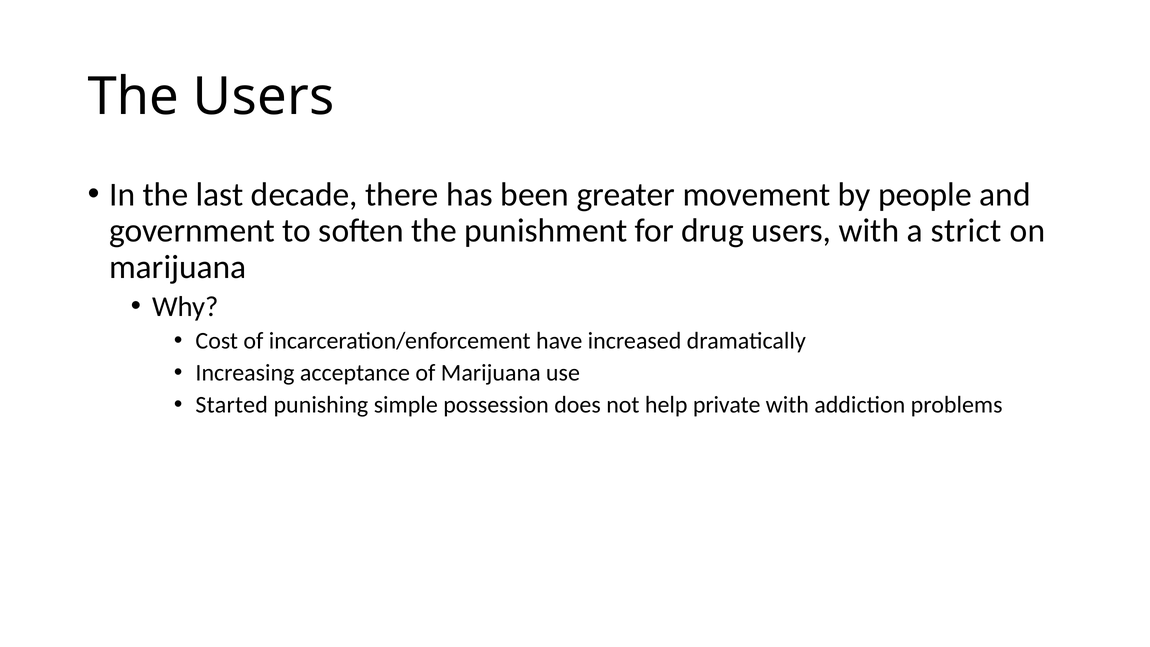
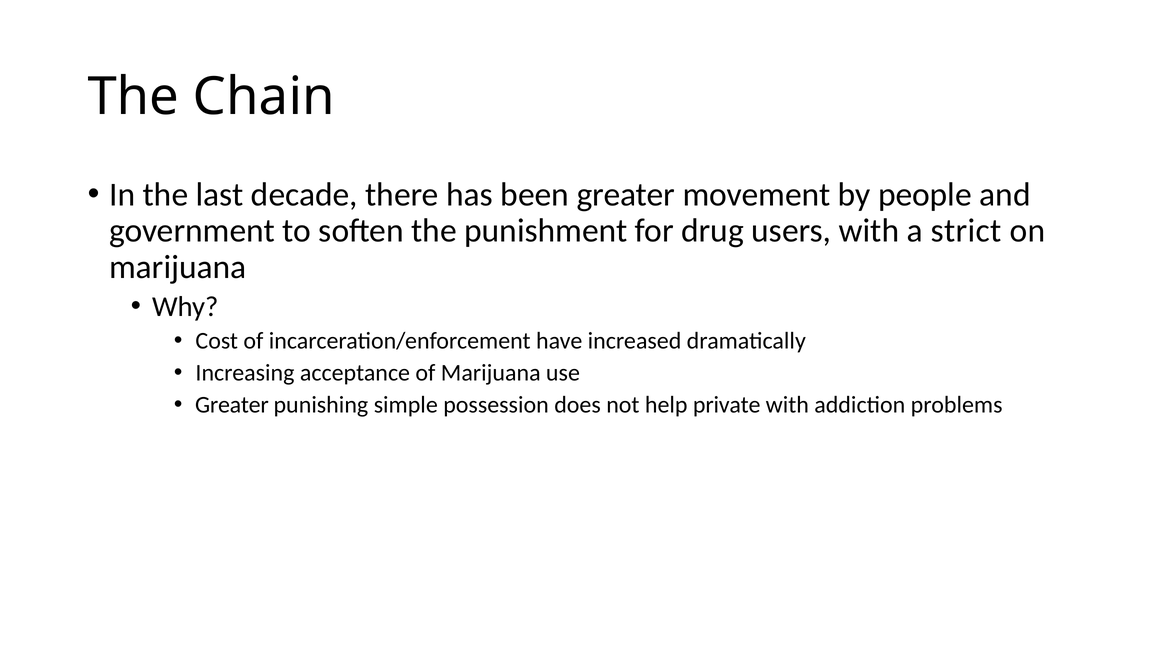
The Users: Users -> Chain (264, 97)
Started: Started -> Greater (232, 405)
